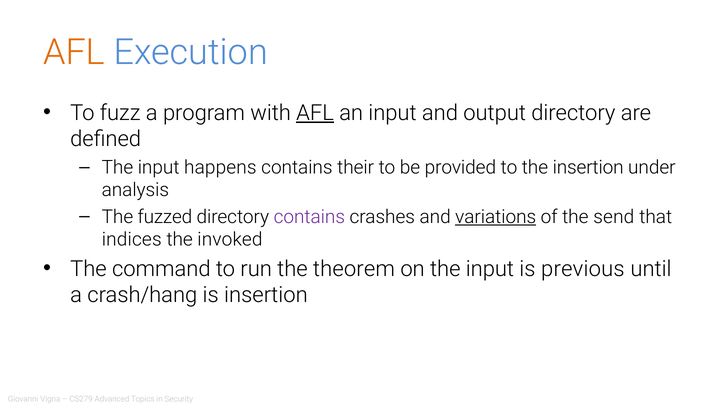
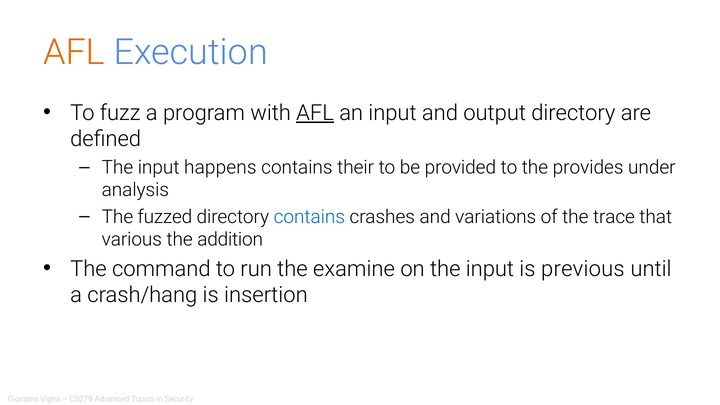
the insertion: insertion -> provides (588, 167)
contains colour: purple -> blue (309, 217)
variations underline: present -> none (496, 217)
send: send -> trace (614, 217)
indices: indices -> various (132, 240)
invoked: invoked -> addition (230, 240)
theorem: theorem -> examine (354, 269)
